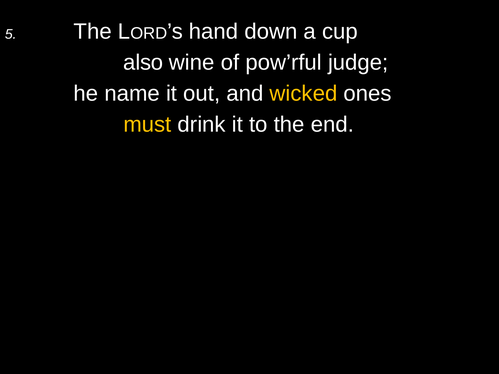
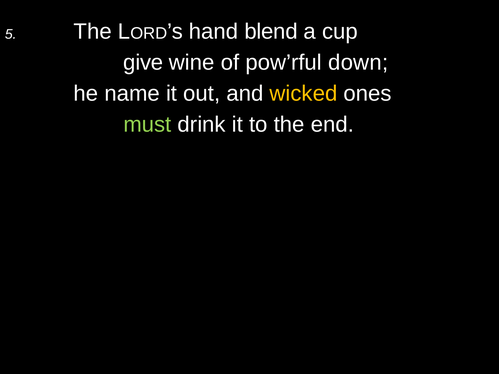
down: down -> blend (271, 32)
also: also -> give (143, 63)
judge: judge -> down (358, 63)
must colour: yellow -> light green (147, 125)
